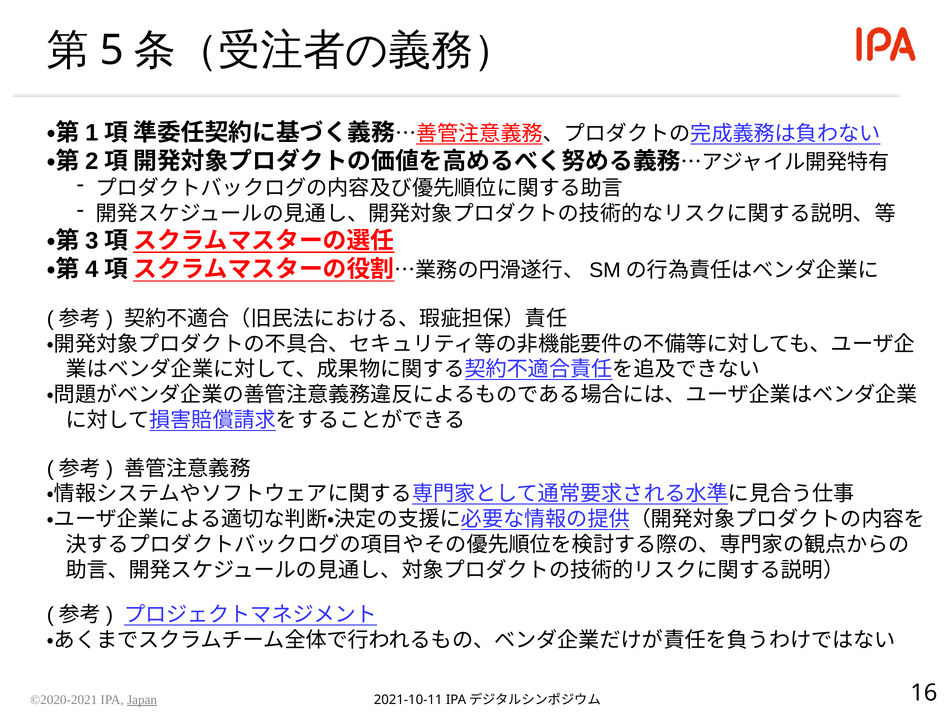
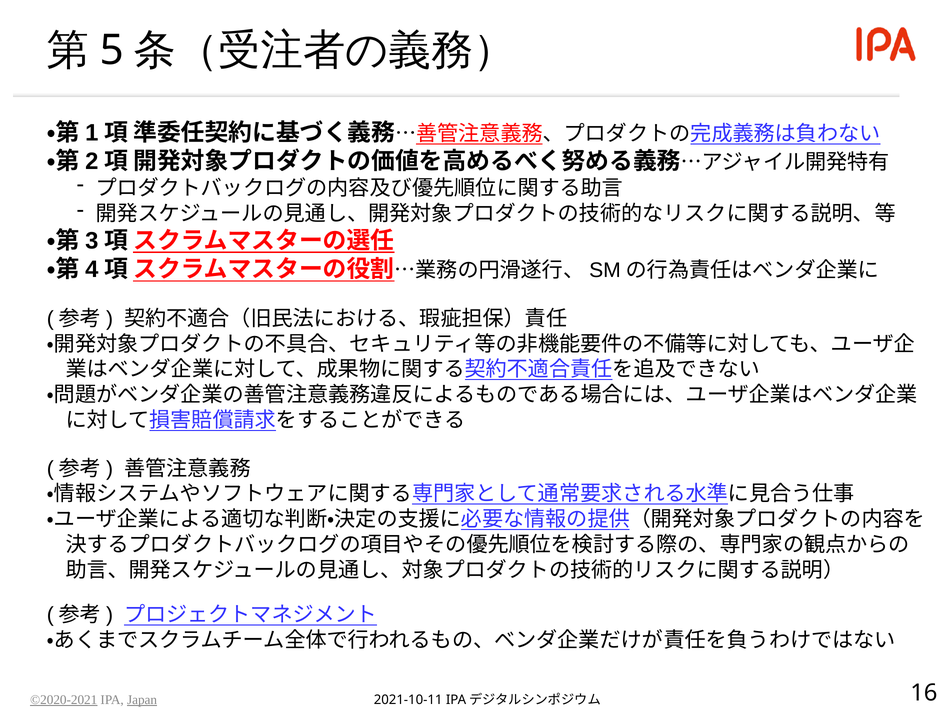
©2020-2021 underline: none -> present (64, 700)
